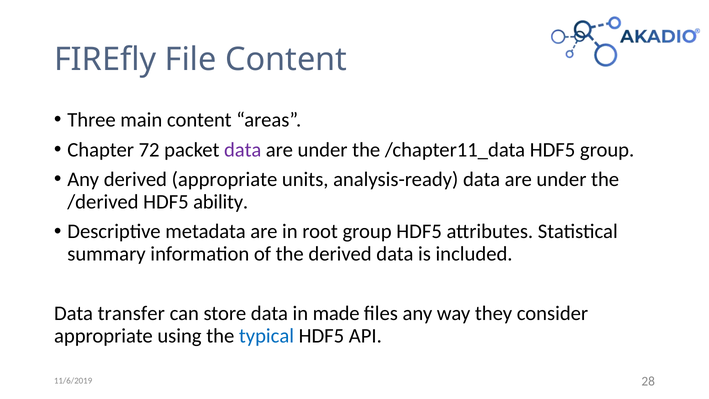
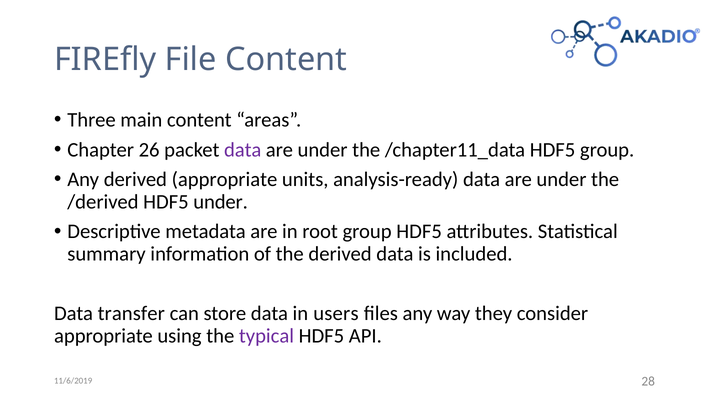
72: 72 -> 26 (149, 150)
HDF5 ability: ability -> under (221, 202)
made: made -> users (336, 313)
typical colour: blue -> purple (266, 336)
